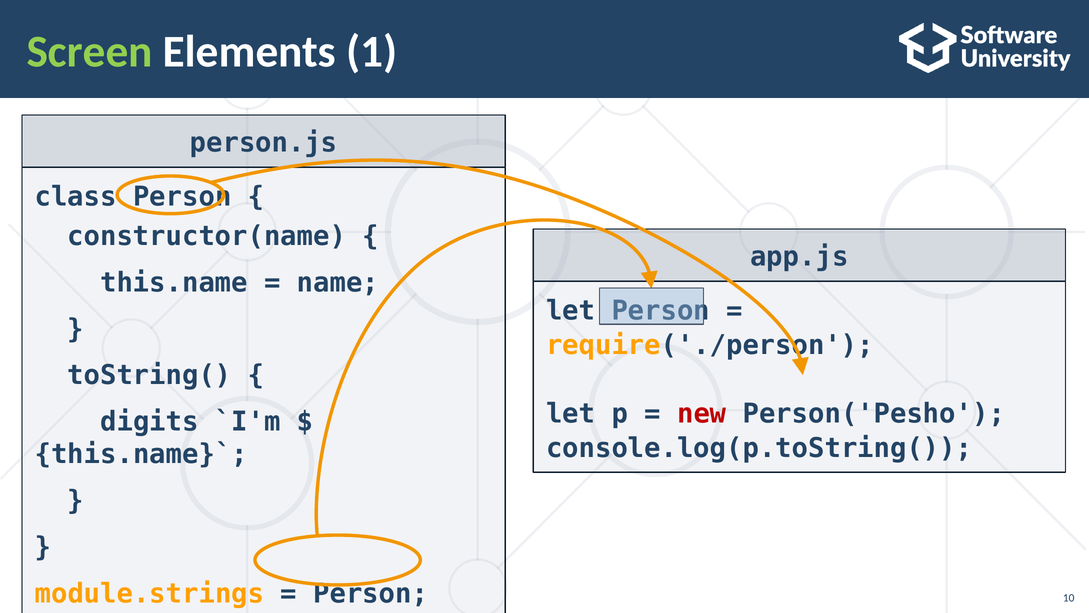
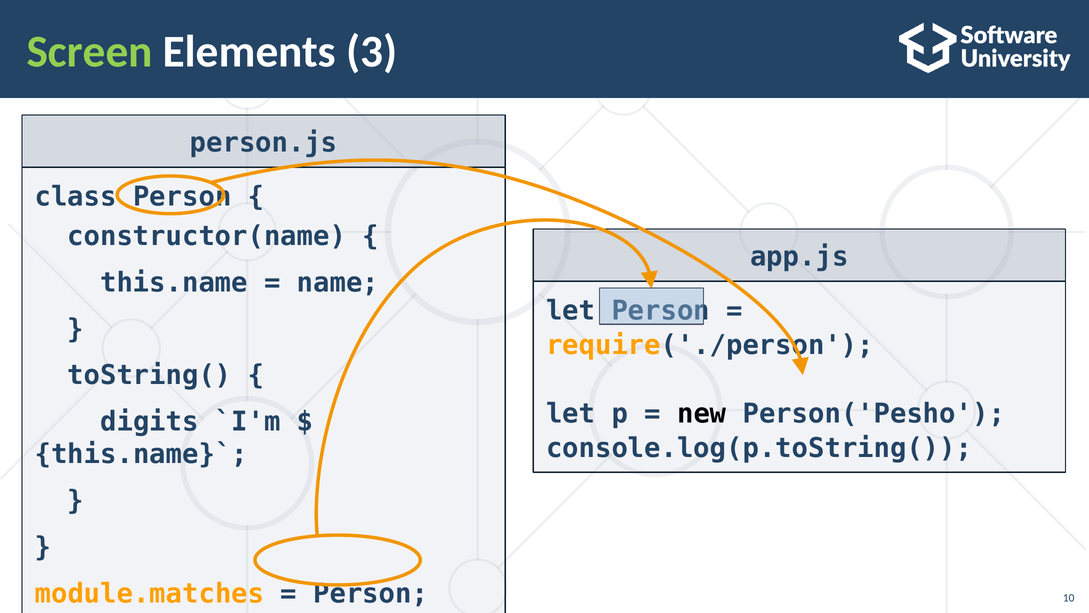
1: 1 -> 3 (372, 52)
new colour: red -> black (702, 414)
module.strings: module.strings -> module.matches (149, 593)
